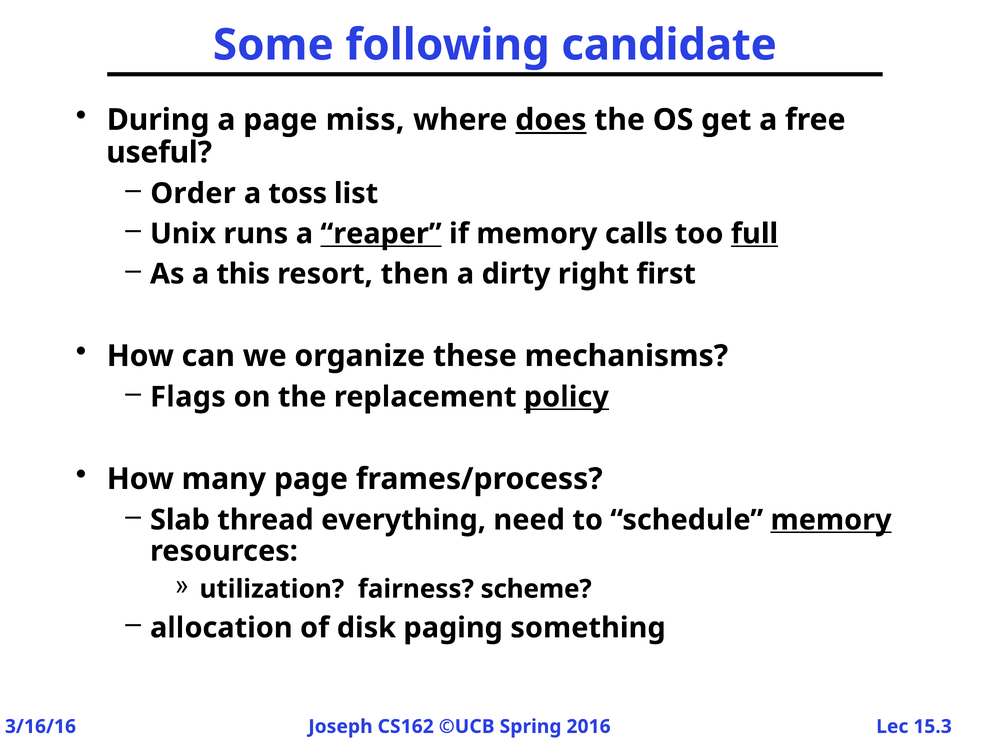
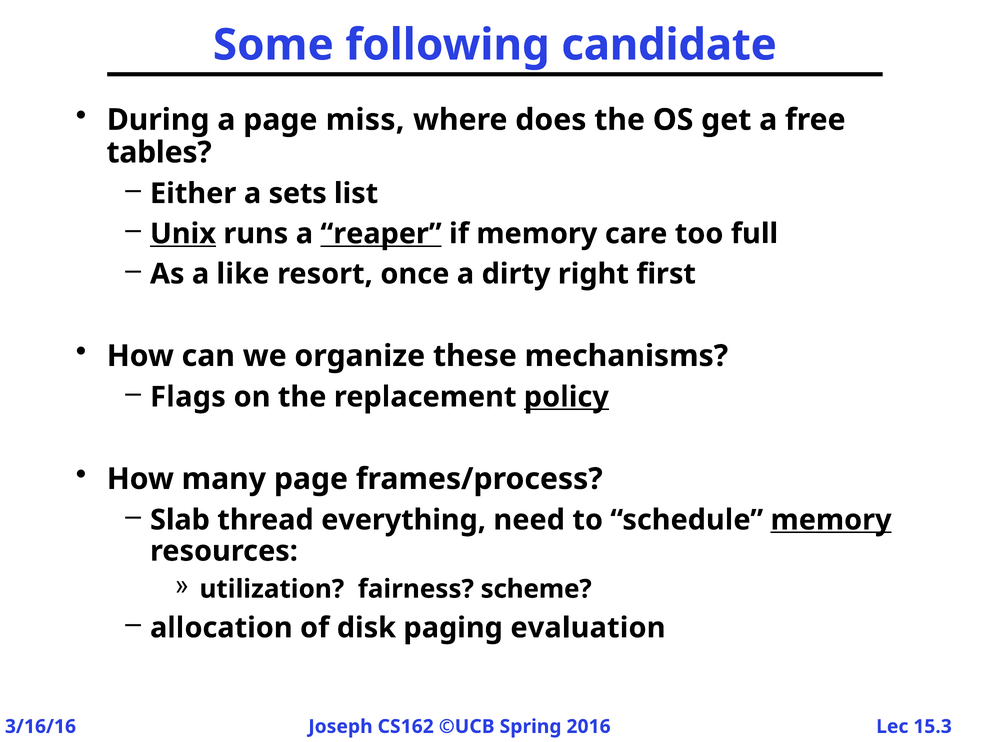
does underline: present -> none (551, 120)
useful: useful -> tables (159, 153)
Order: Order -> Either (193, 194)
toss: toss -> sets (298, 194)
Unix underline: none -> present (183, 234)
calls: calls -> care (636, 234)
full underline: present -> none (754, 234)
this: this -> like (243, 274)
then: then -> once (415, 274)
something: something -> evaluation (588, 628)
